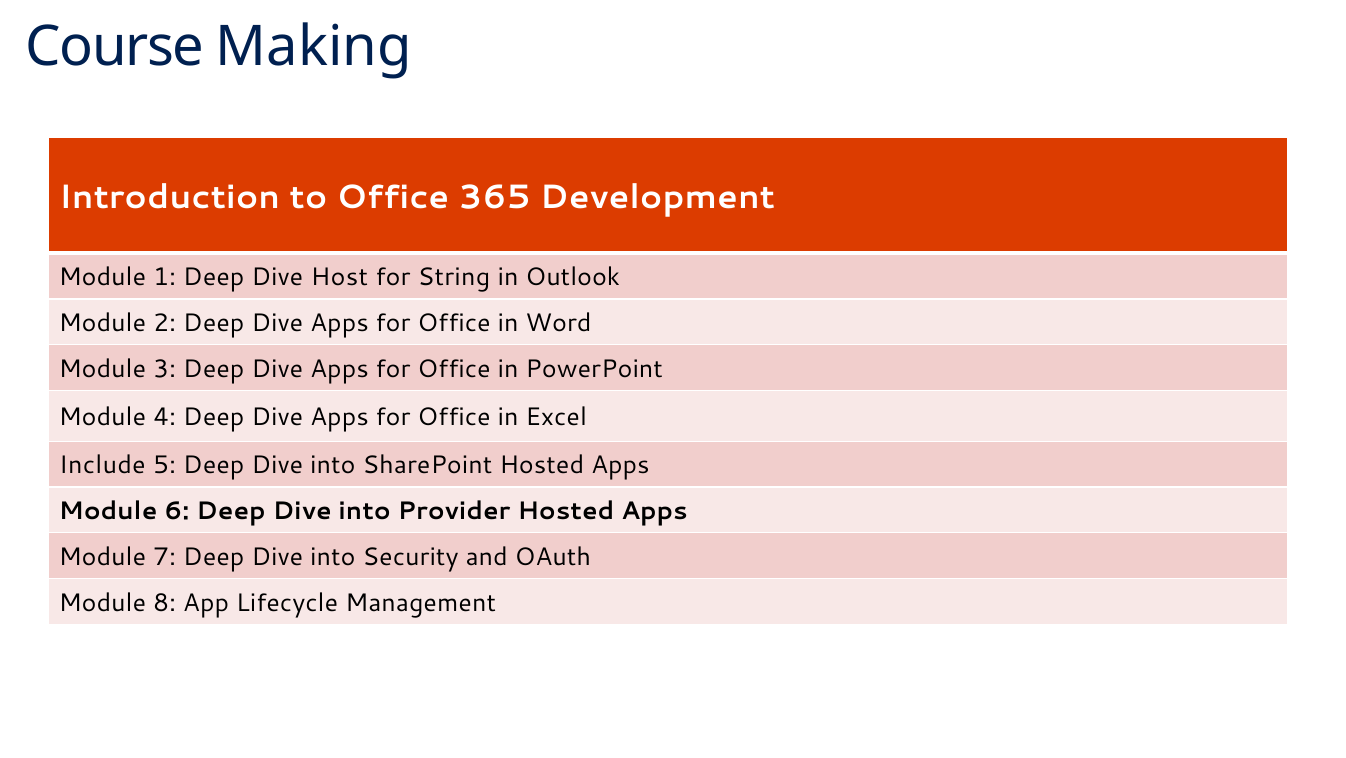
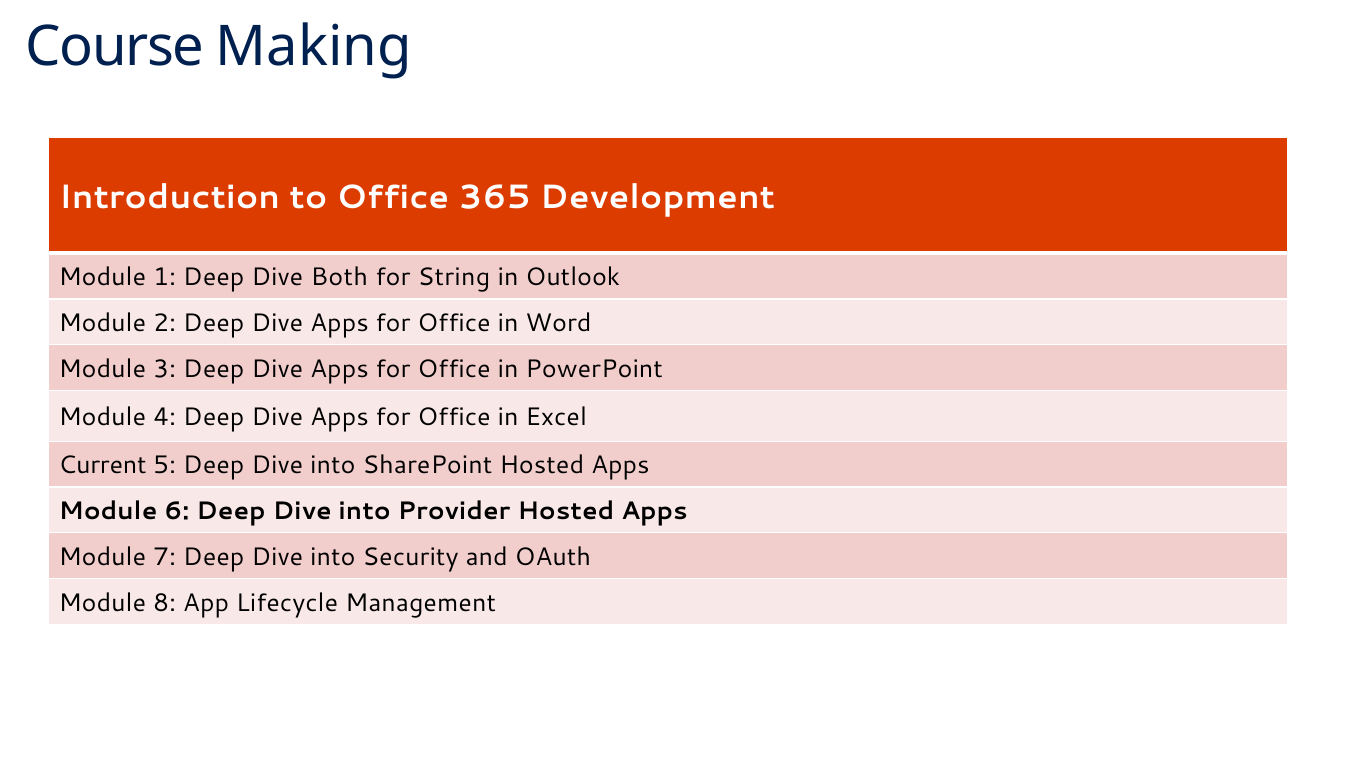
Host: Host -> Both (339, 277)
Include: Include -> Current (103, 465)
